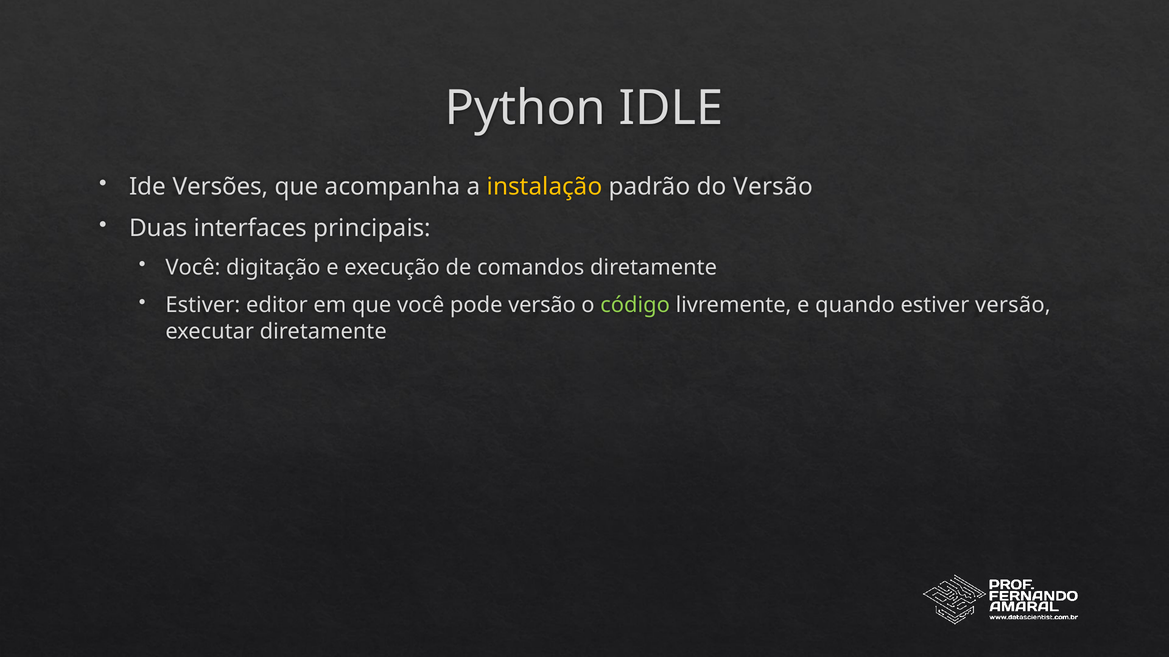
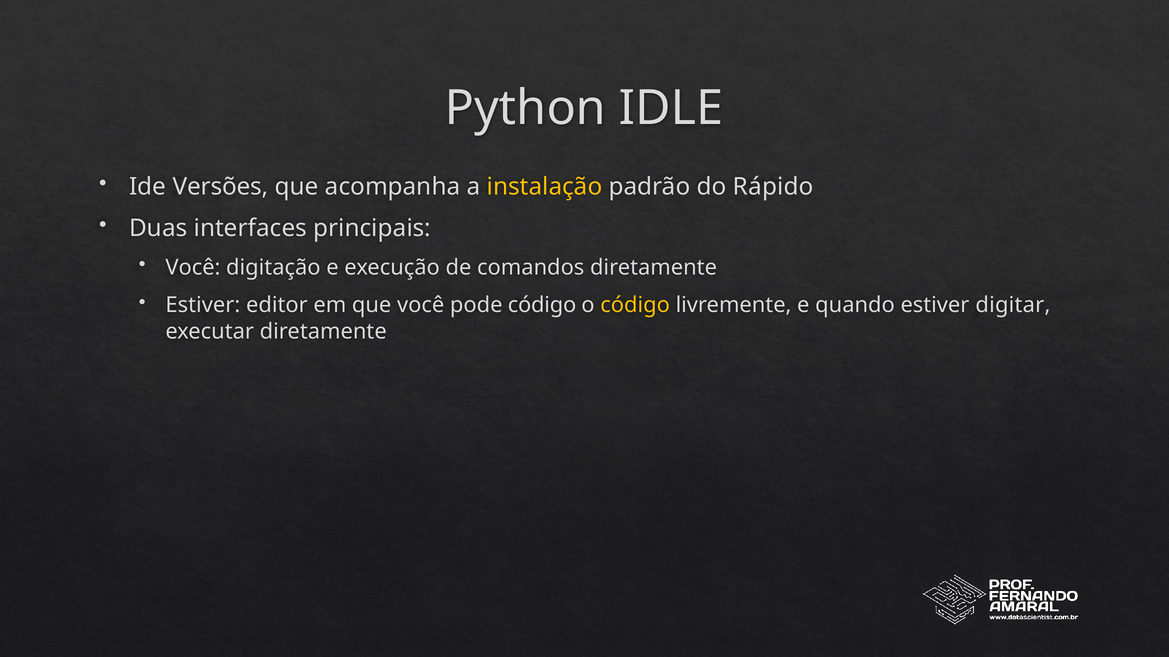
do Versão: Versão -> Rápido (773, 187)
pode versão: versão -> código (542, 306)
código colour: light green -> yellow (635, 306)
estiver versão: versão -> digitar (1013, 306)
